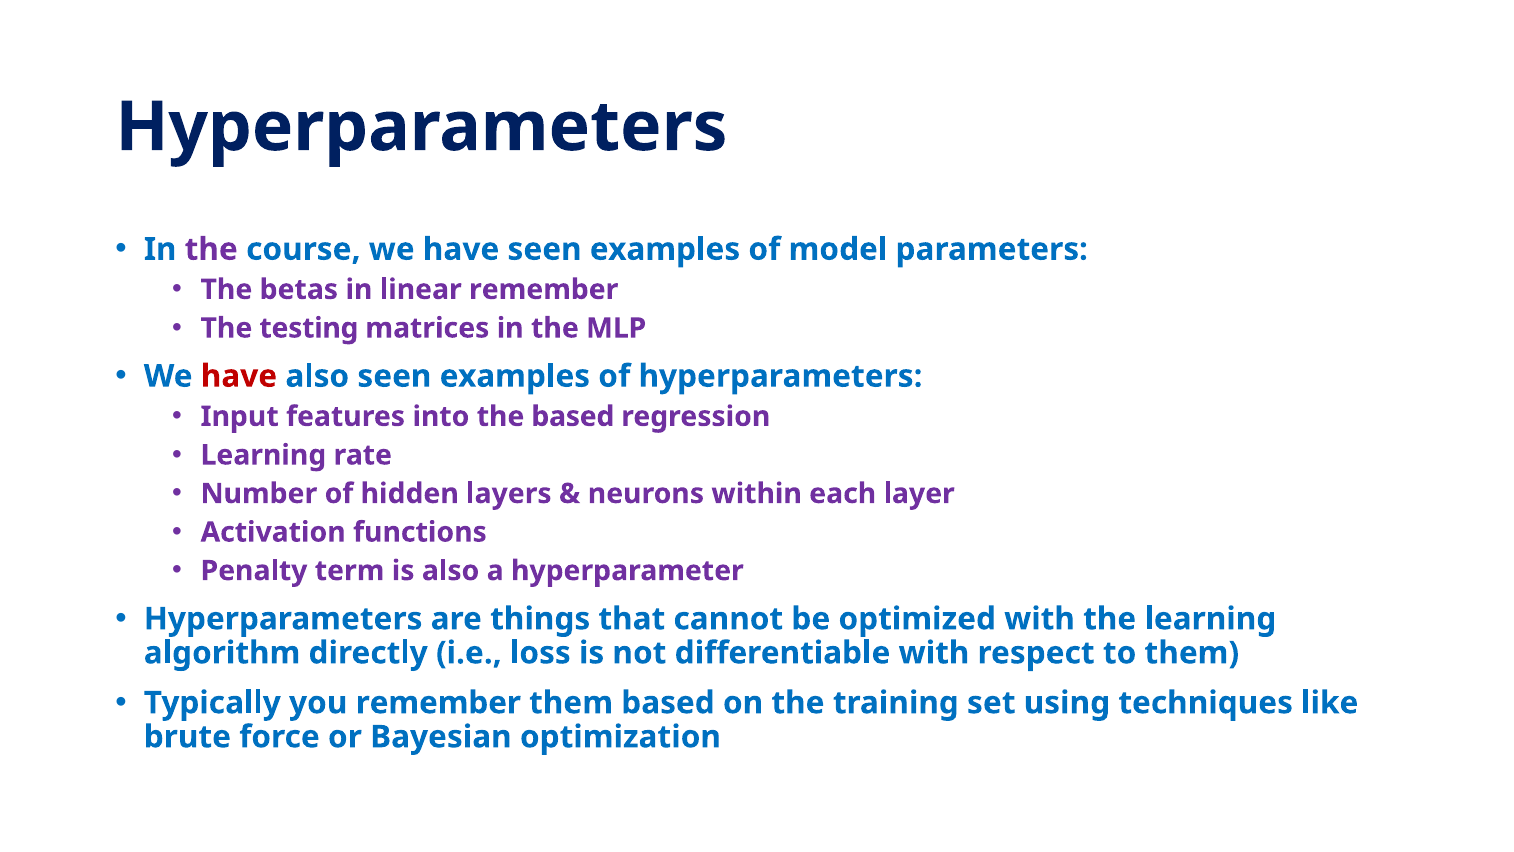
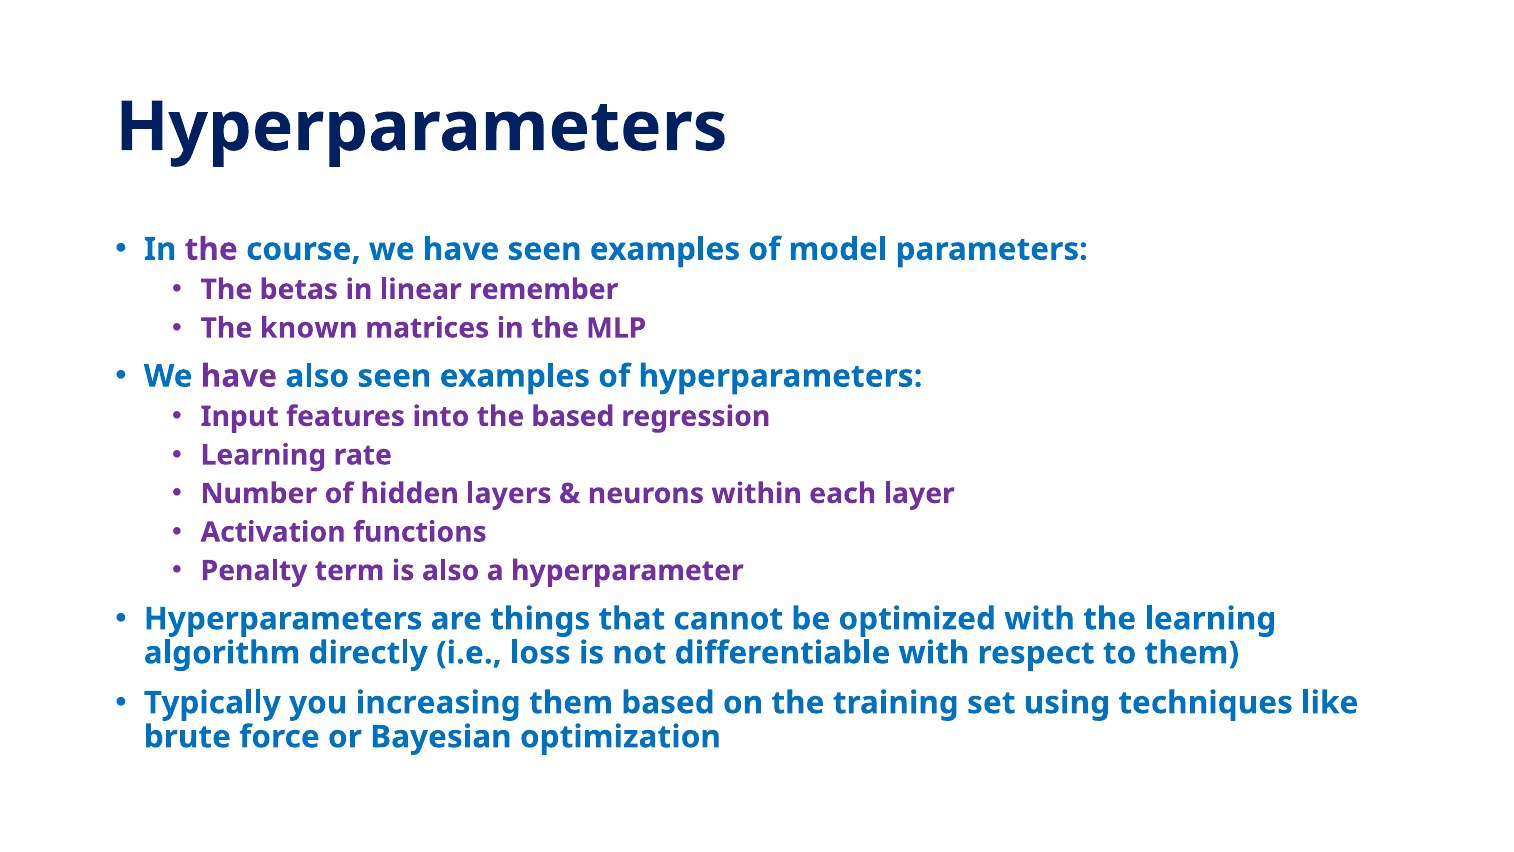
testing: testing -> known (309, 328)
have colour: red -> purple (239, 376)
you remember: remember -> increasing (438, 703)
